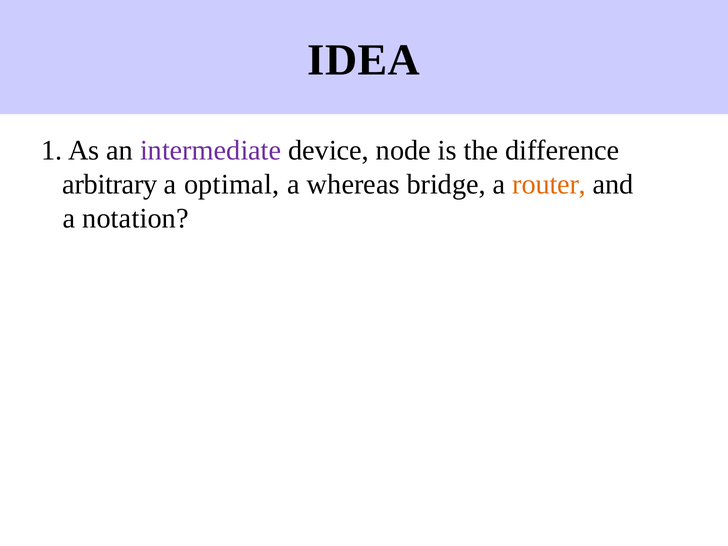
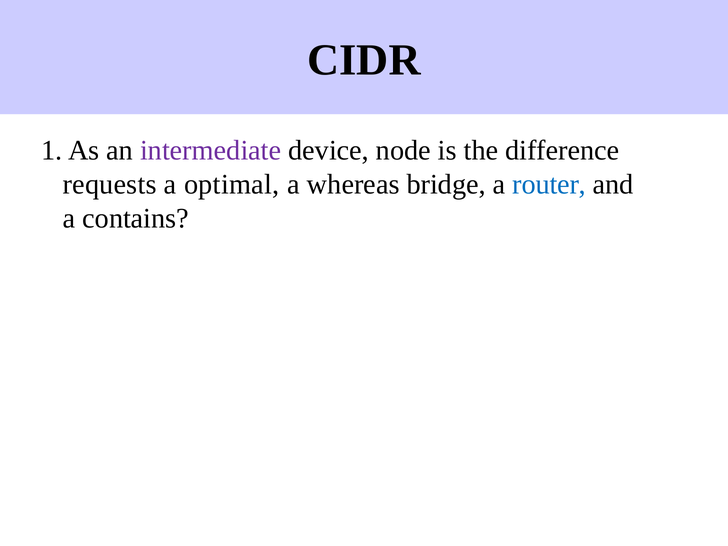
IDEA: IDEA -> CIDR (364, 60)
arbitrary: arbitrary -> requests (110, 184)
router colour: orange -> blue (549, 184)
notation: notation -> contains (136, 218)
